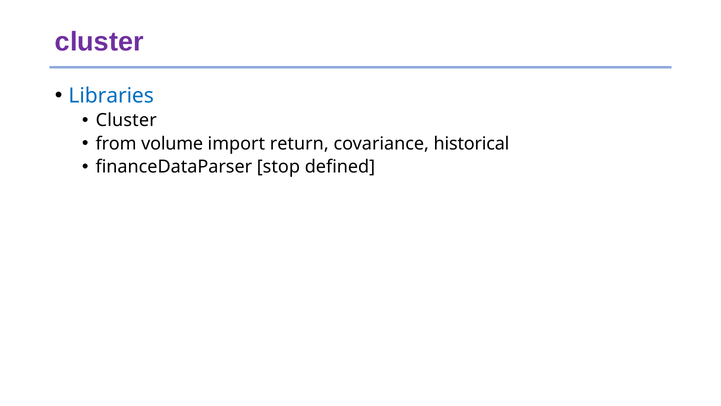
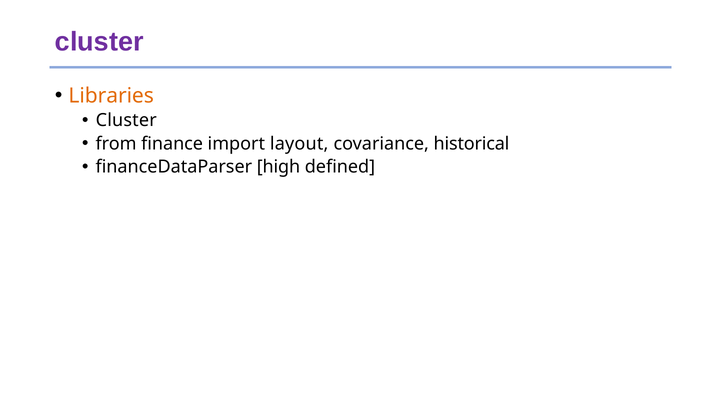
Libraries colour: blue -> orange (111, 96)
volume: volume -> finance (172, 144)
return: return -> layout (299, 144)
stop: stop -> high (278, 167)
